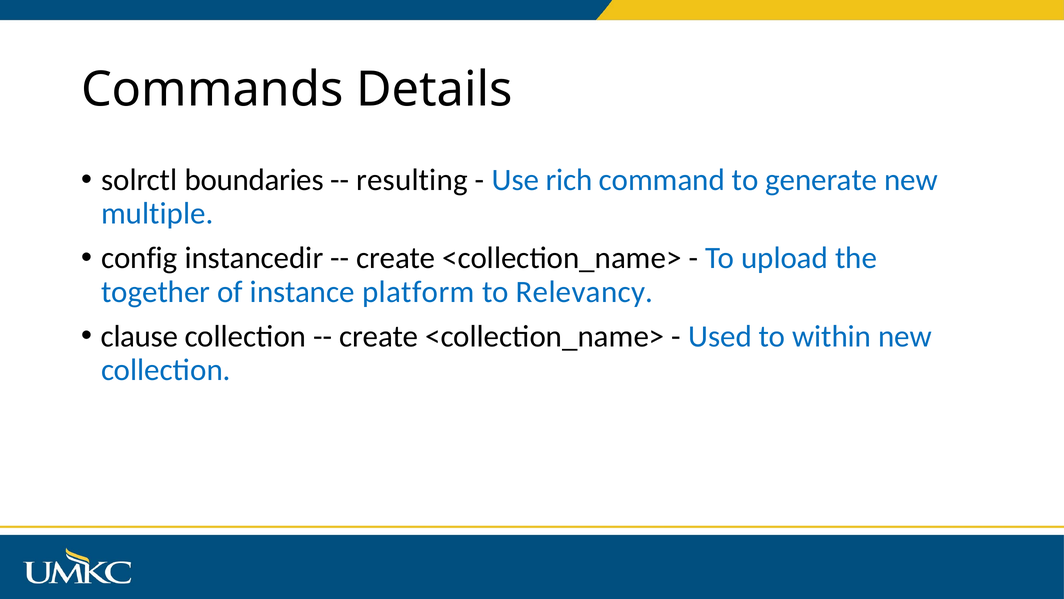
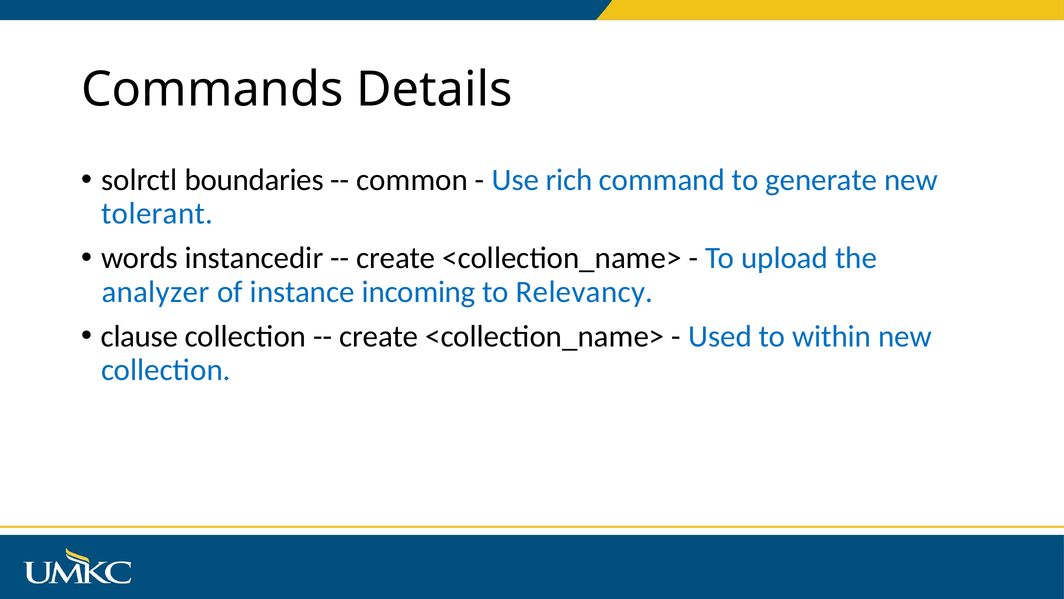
resulting: resulting -> common (412, 180)
multiple: multiple -> tolerant (157, 213)
config: config -> words (139, 258)
together: together -> analyzer (155, 292)
platform: platform -> incoming (419, 292)
